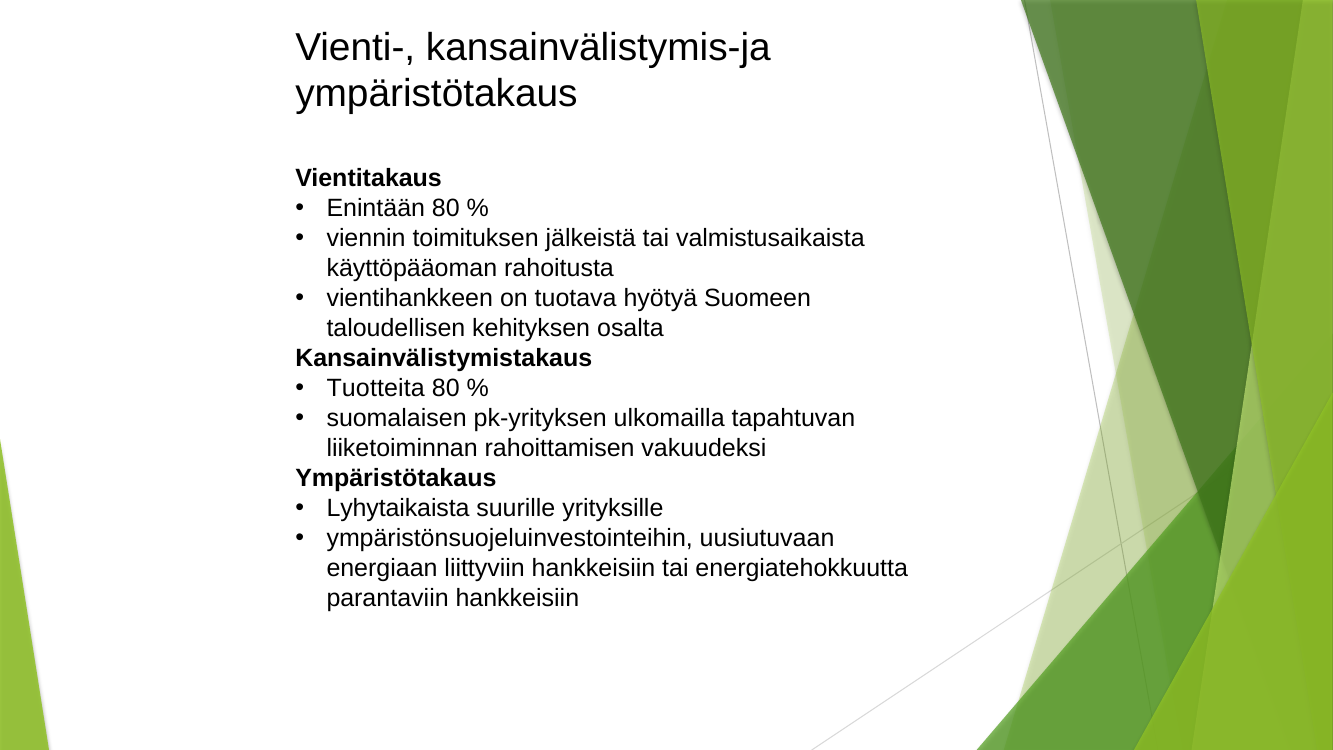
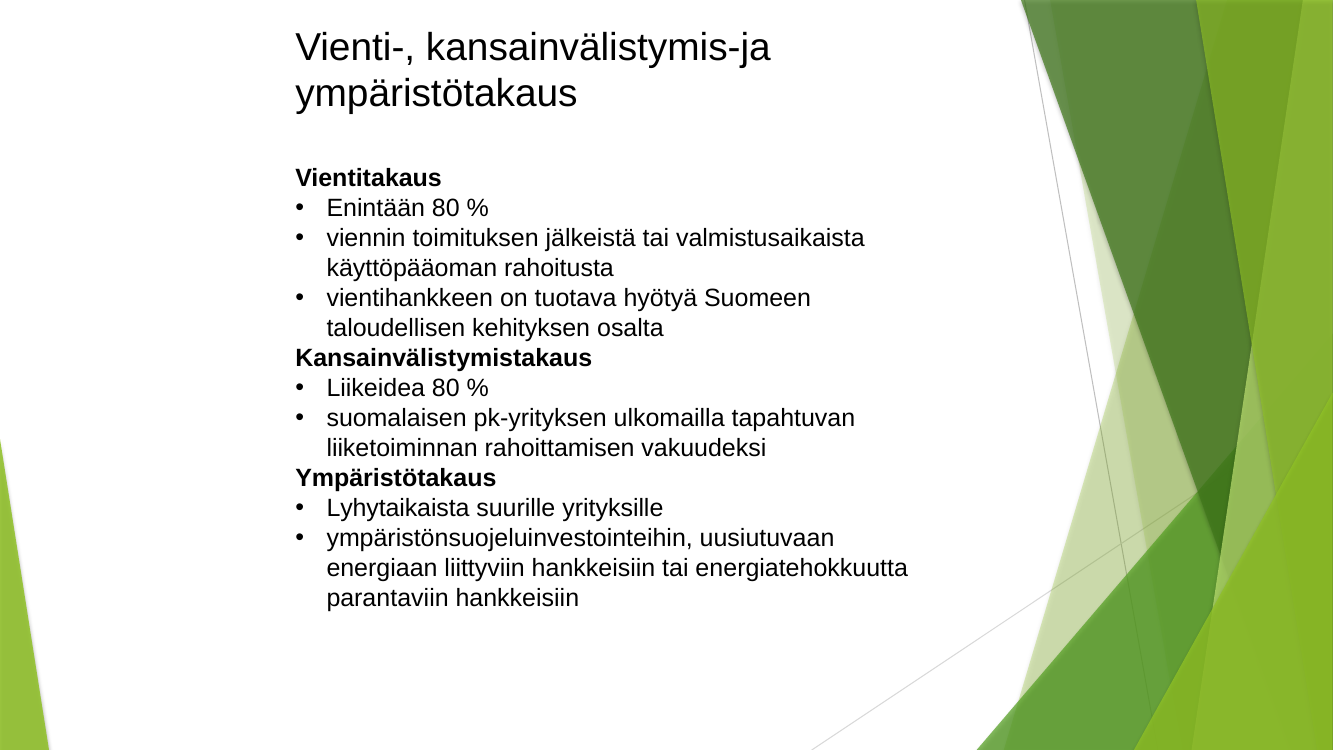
Tuotteita: Tuotteita -> Liikeidea (376, 388)
